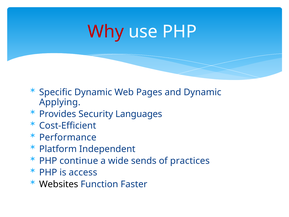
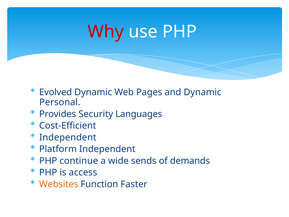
Specific: Specific -> Evolved (56, 92)
Applying: Applying -> Personal (60, 102)
Performance: Performance -> Independent (68, 137)
practices: practices -> demands (190, 161)
Websites colour: black -> orange (59, 184)
